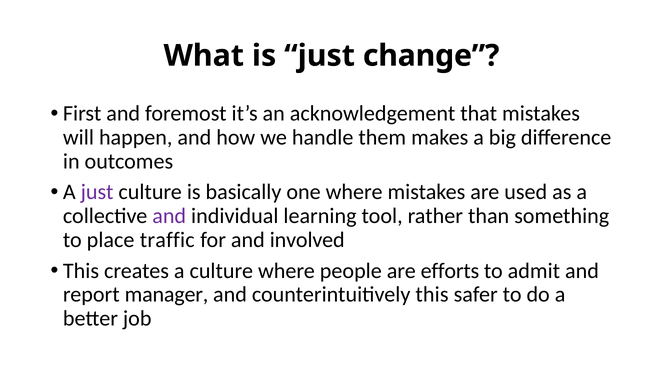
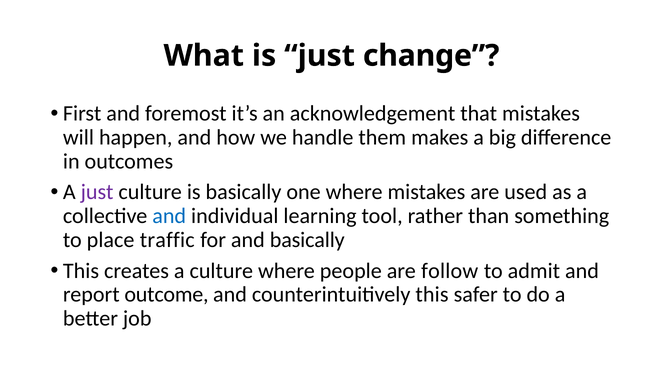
and colour: purple -> blue (169, 216)
and involved: involved -> basically (307, 240)
efforts: efforts -> follow (450, 271)
manager: manager -> outcome (167, 295)
